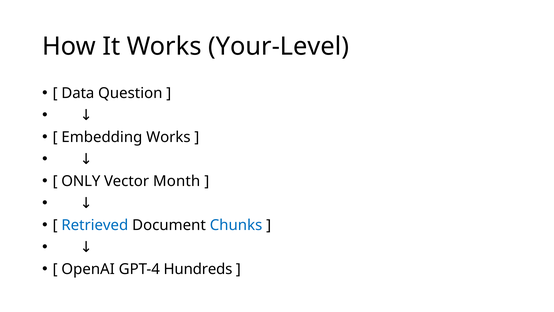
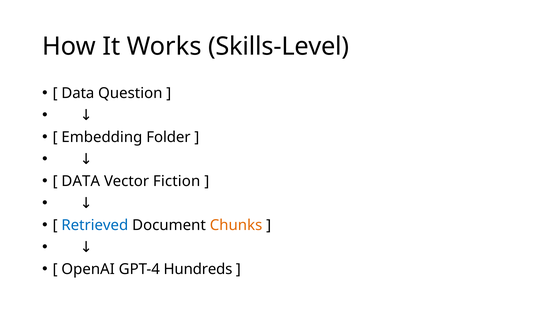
Your-Level: Your-Level -> Skills-Level (279, 47)
Embedding Works: Works -> Folder (168, 137)
ONLY: ONLY -> DATA (81, 181)
Month: Month -> Fiction (177, 181)
Chunks colour: blue -> orange (236, 225)
